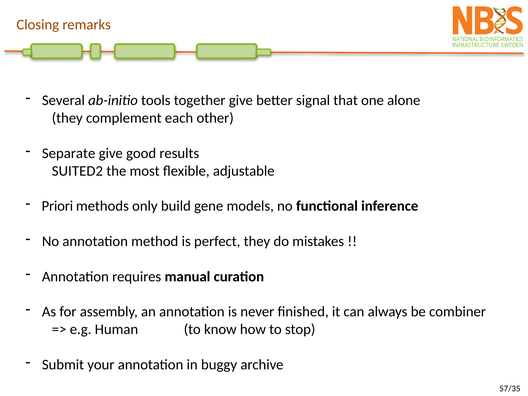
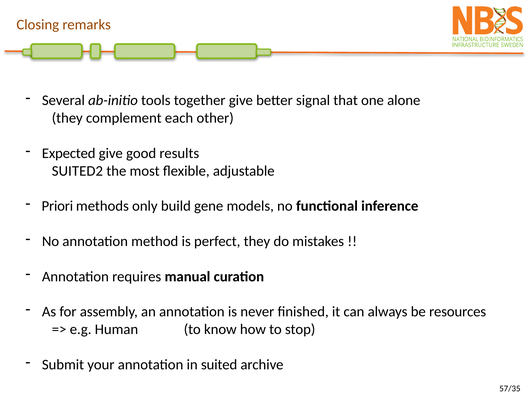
Separate: Separate -> Expected (69, 153)
combiner: combiner -> resources (458, 312)
buggy: buggy -> suited (219, 365)
